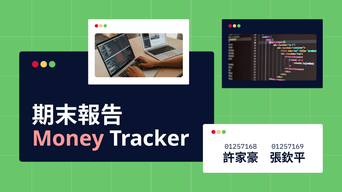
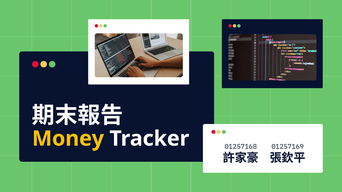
Money colour: pink -> yellow (68, 139)
